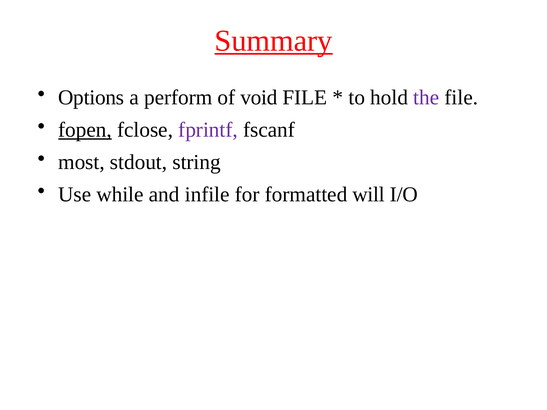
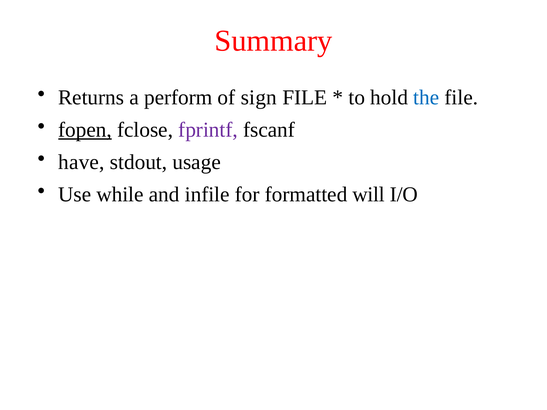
Summary underline: present -> none (274, 41)
Options: Options -> Returns (91, 98)
void: void -> sign (259, 98)
the colour: purple -> blue (426, 98)
most: most -> have (81, 162)
string: string -> usage (197, 162)
